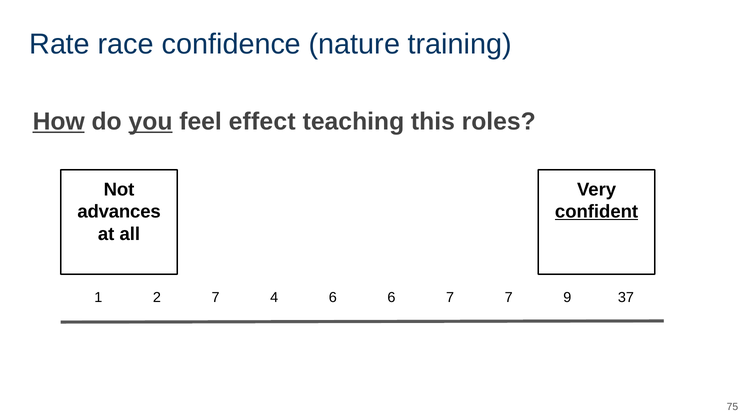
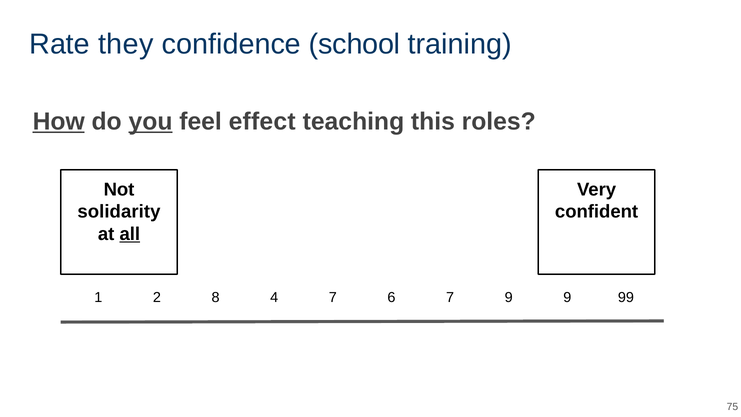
race: race -> they (126, 44)
nature: nature -> school (355, 44)
advances: advances -> solidarity (119, 212)
confident underline: present -> none (597, 212)
all underline: none -> present (130, 234)
2 7: 7 -> 8 (216, 297)
4 6: 6 -> 7 (333, 297)
7 7: 7 -> 9 (509, 297)
37: 37 -> 99 (626, 297)
